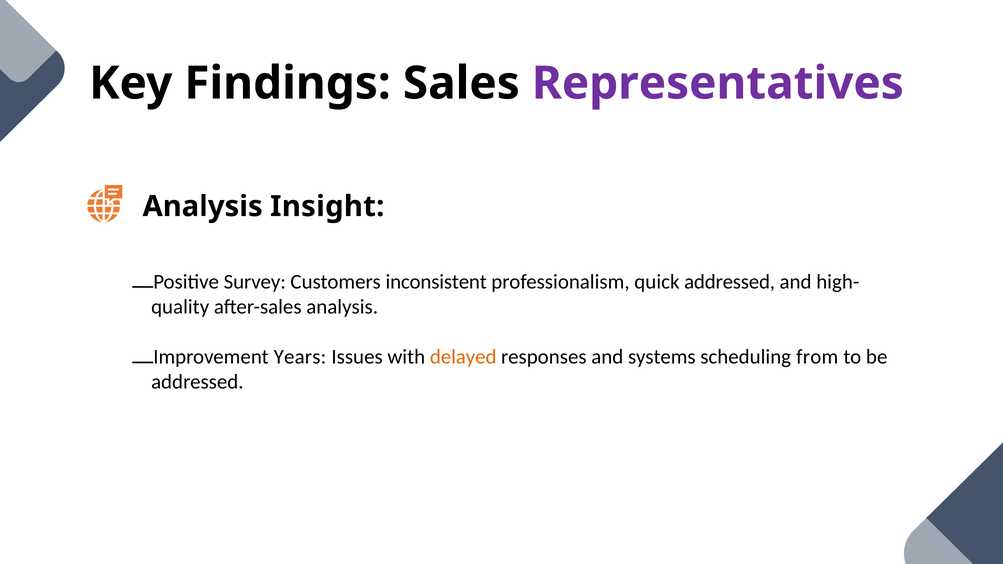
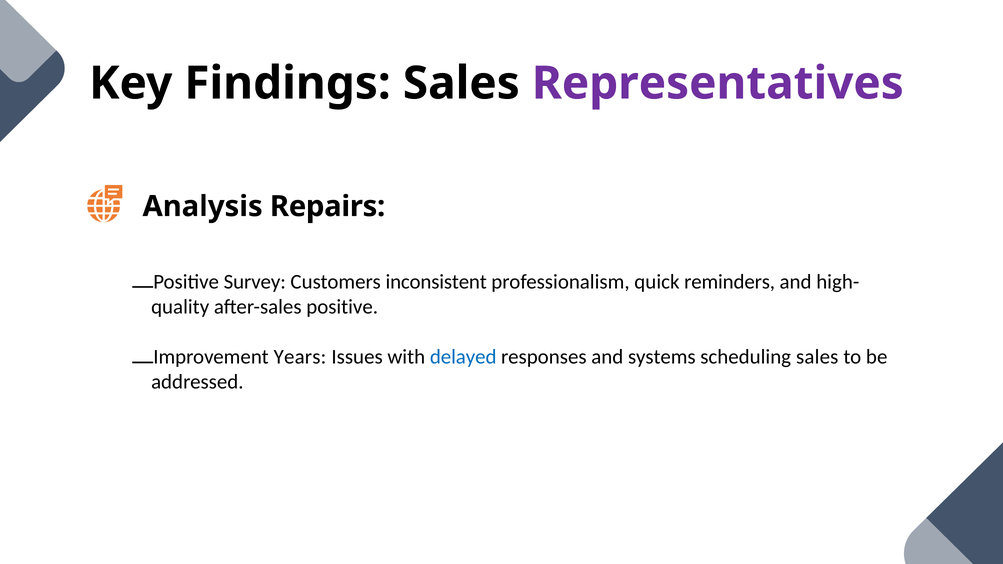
Insight: Insight -> Repairs (328, 207)
quick addressed: addressed -> reminders (730, 282)
after-sales analysis: analysis -> positive (342, 307)
delayed colour: orange -> blue (463, 357)
scheduling from: from -> sales (817, 357)
